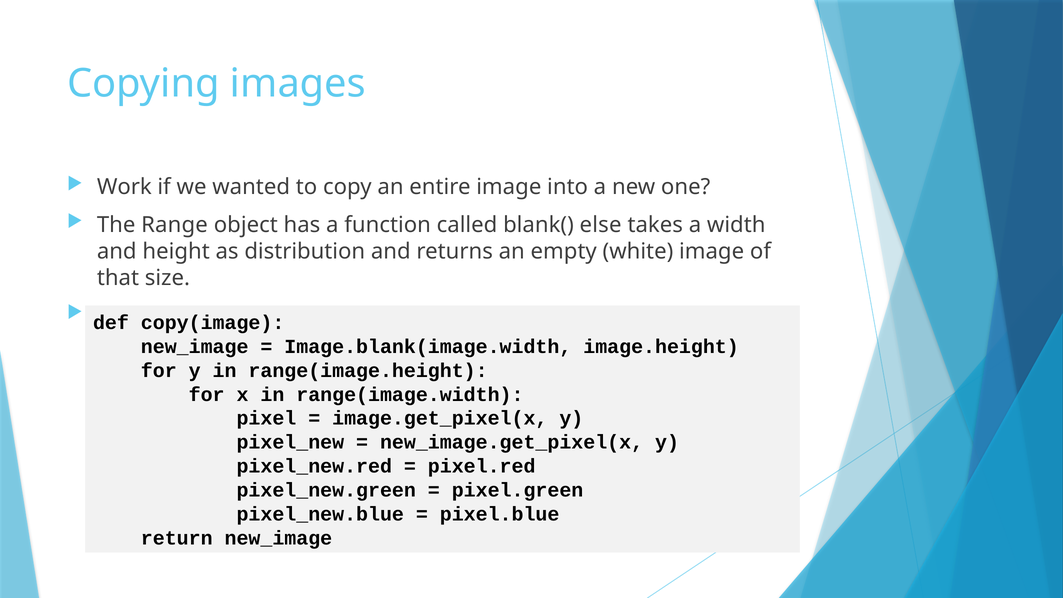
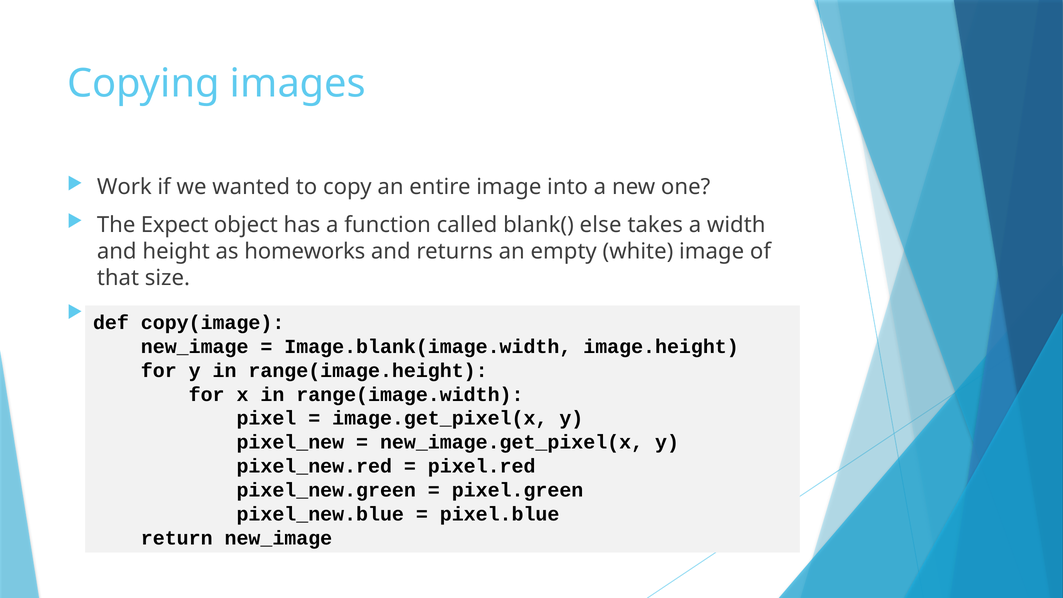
Range: Range -> Expect (175, 225)
distribution: distribution -> homeworks (305, 251)
